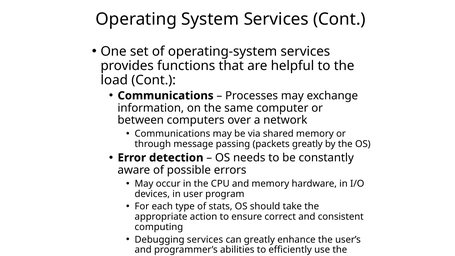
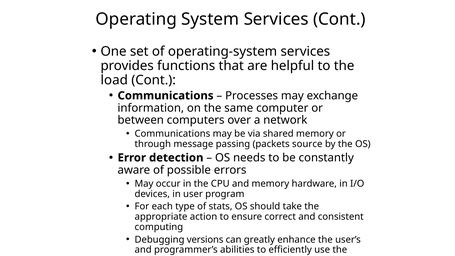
packets greatly: greatly -> source (307, 144)
Debugging services: services -> versions (205, 240)
